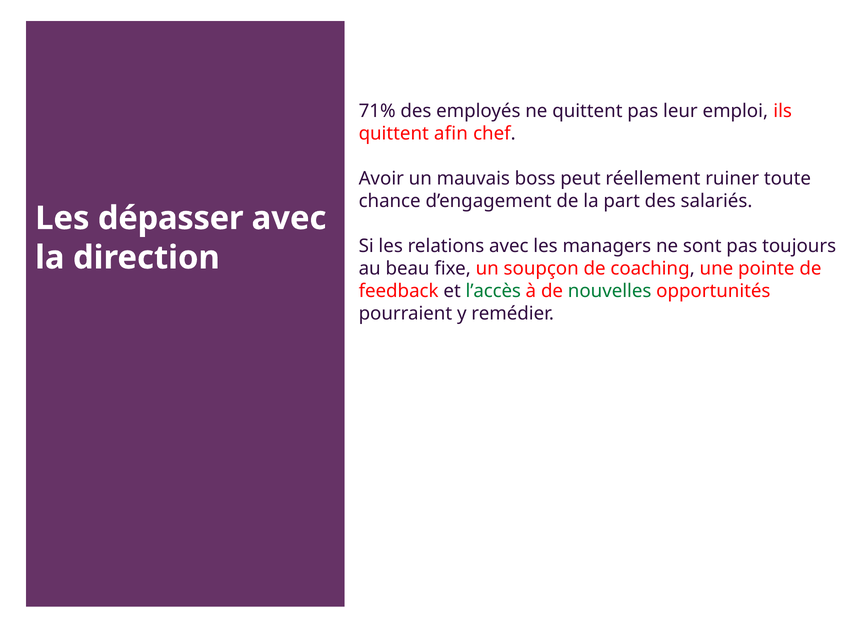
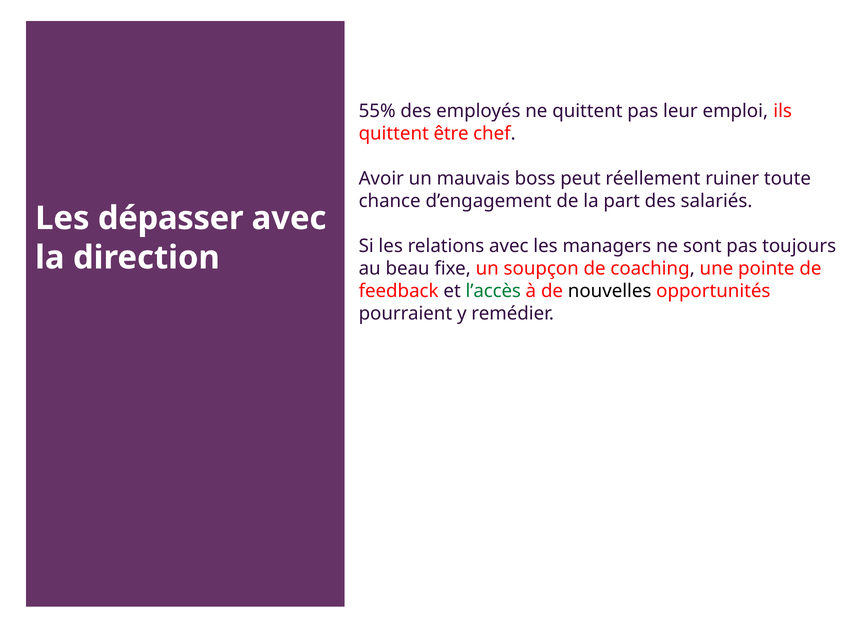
71%: 71% -> 55% (377, 111)
afin: afin -> être (451, 134)
nouvelles colour: green -> black (610, 291)
